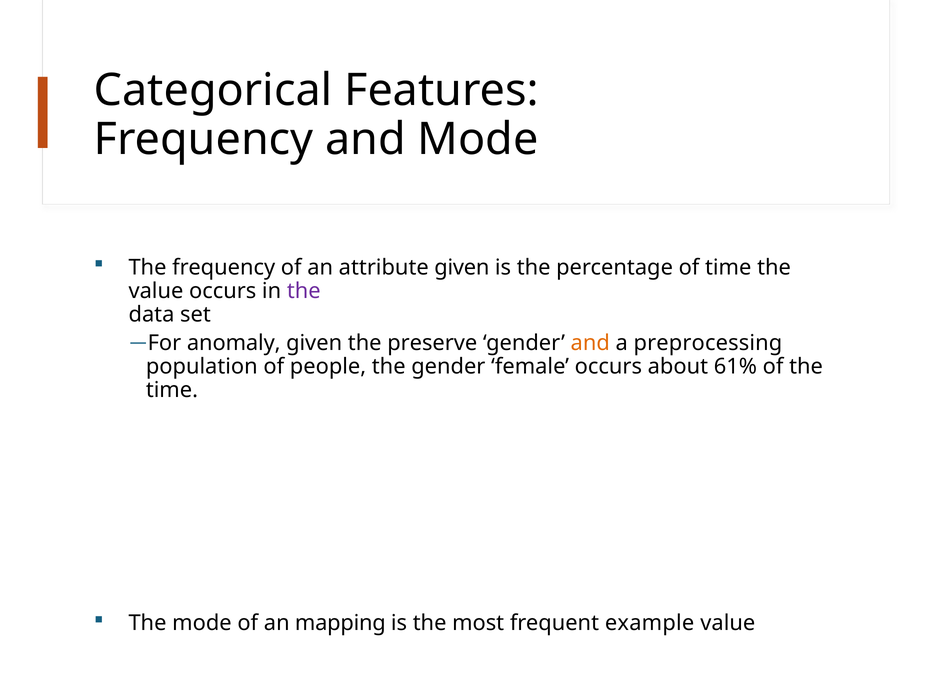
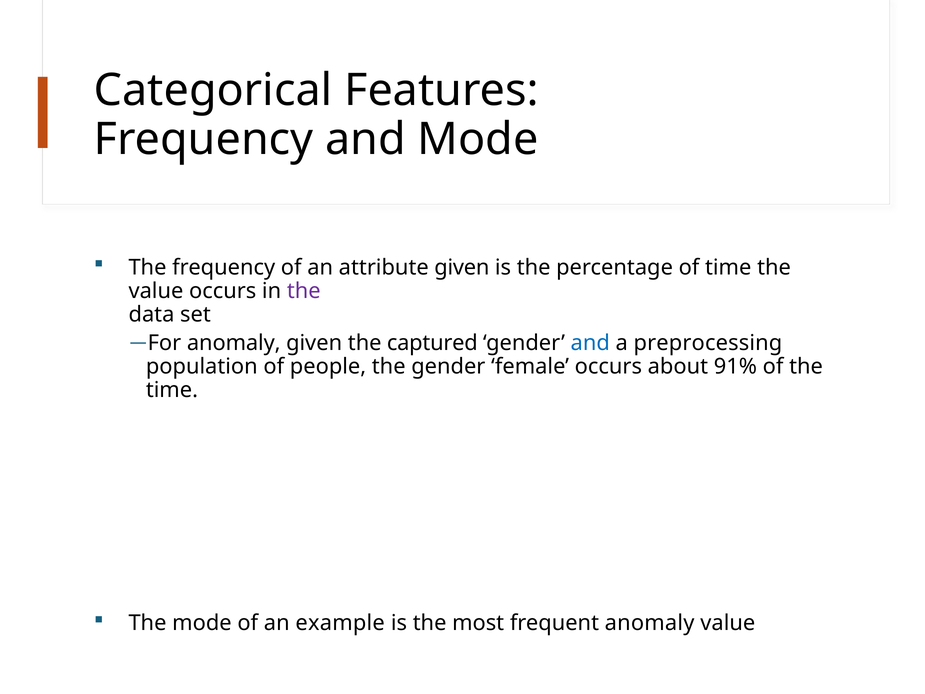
preserve: preserve -> captured (432, 343)
and colour: orange -> blue (590, 343)
61%: 61% -> 91% (735, 367)
mapping: mapping -> example (340, 623)
frequent example: example -> anomaly (650, 623)
